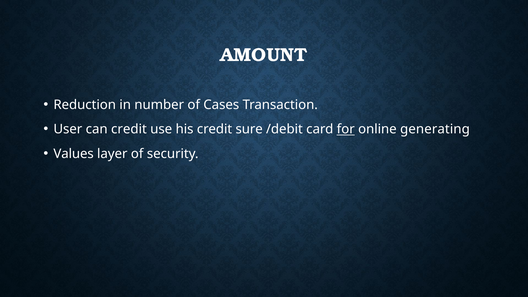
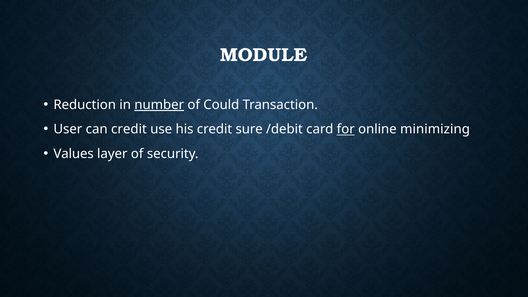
AMOUNT: AMOUNT -> MODULE (264, 55)
number underline: none -> present (159, 105)
Cases: Cases -> Could (221, 105)
generating: generating -> minimizing (435, 129)
